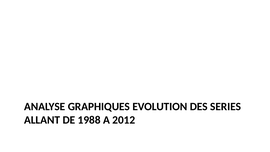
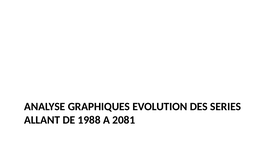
2012: 2012 -> 2081 (124, 120)
